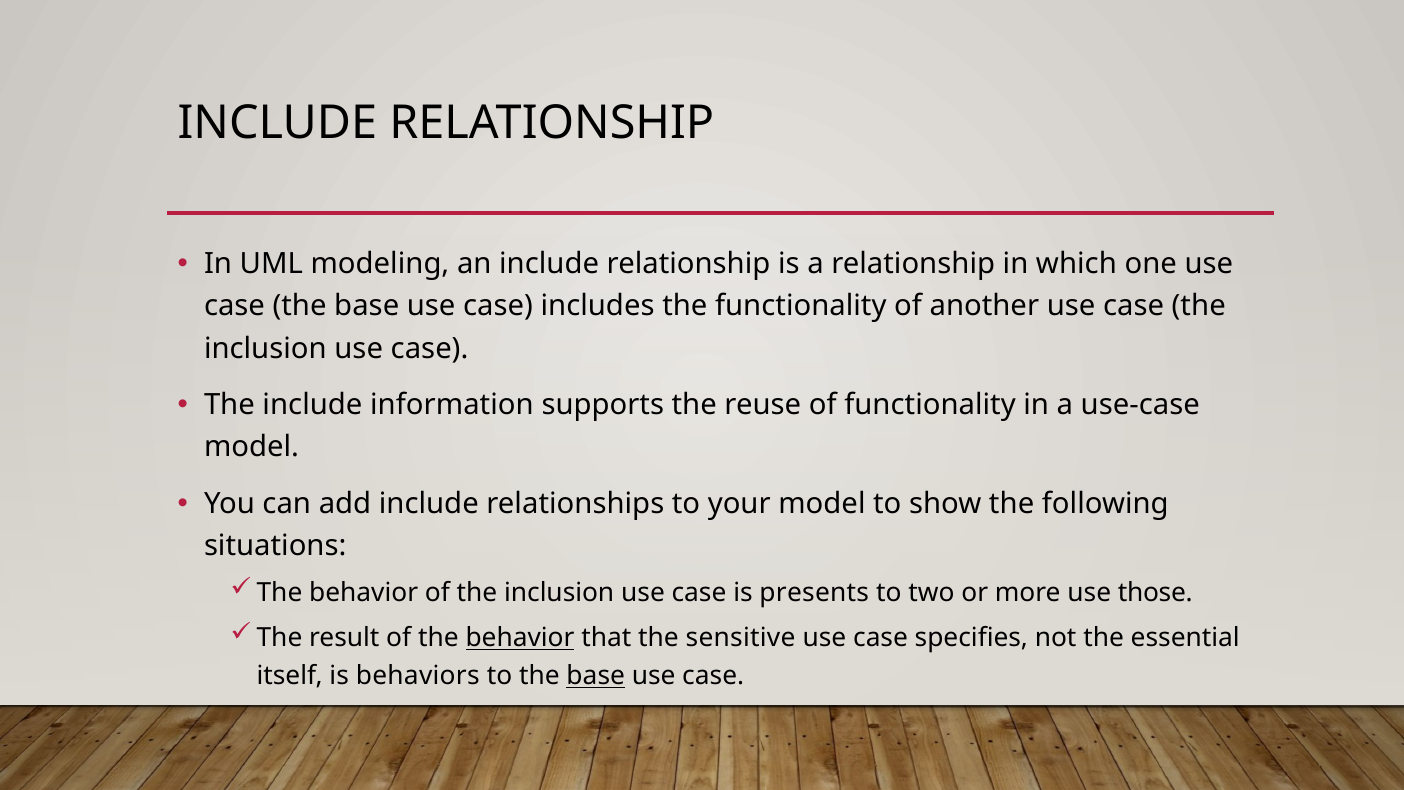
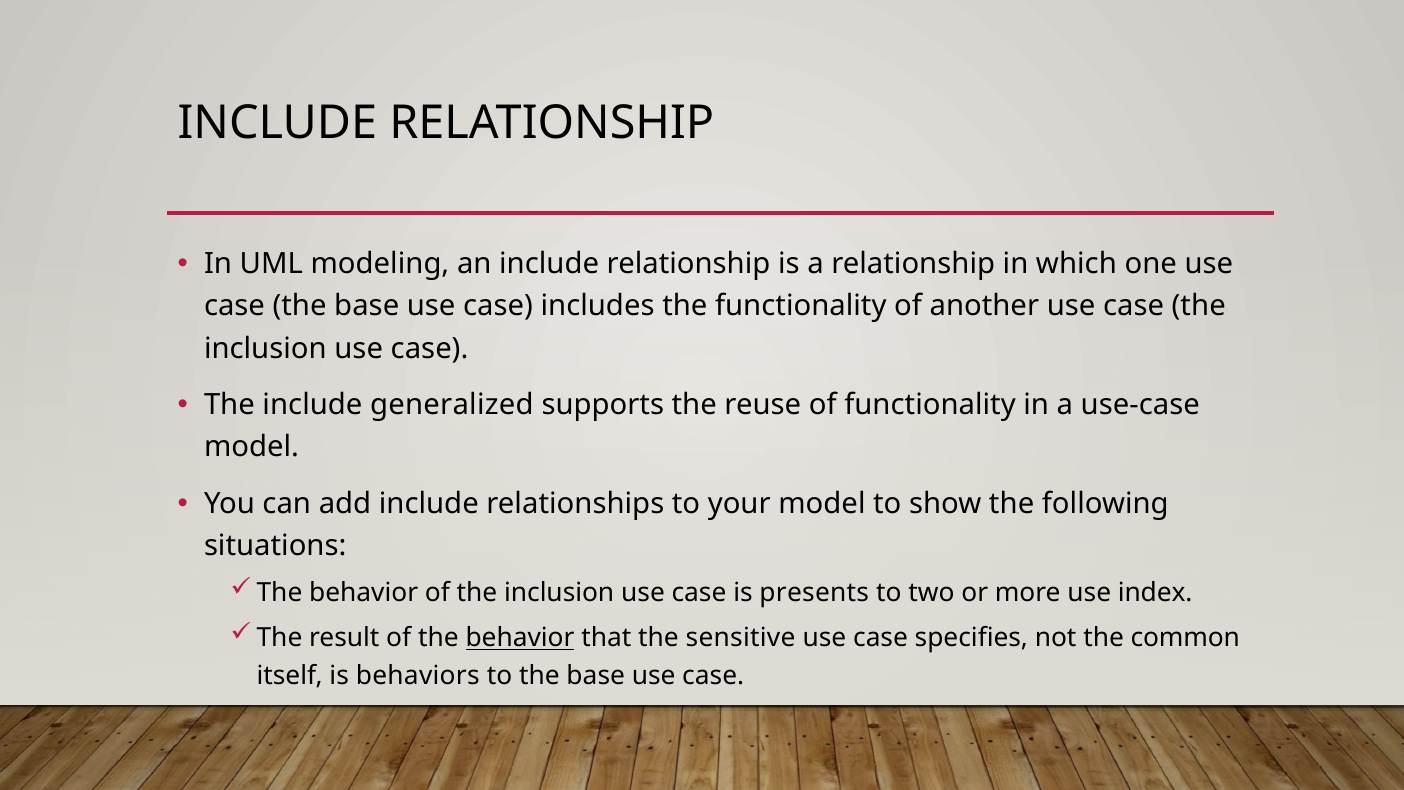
information: information -> generalized (452, 405)
those: those -> index (1155, 593)
essential: essential -> common (1185, 638)
base underline: present -> none (596, 676)
